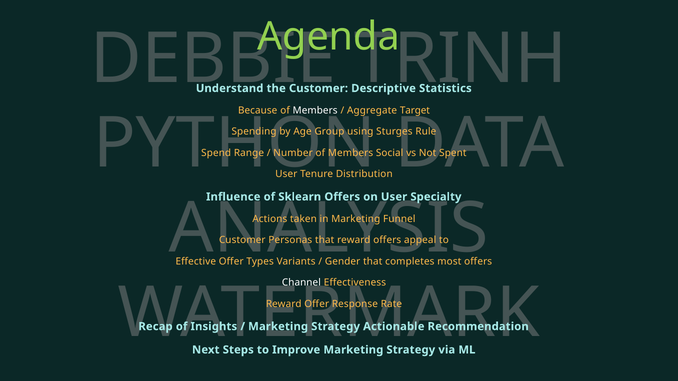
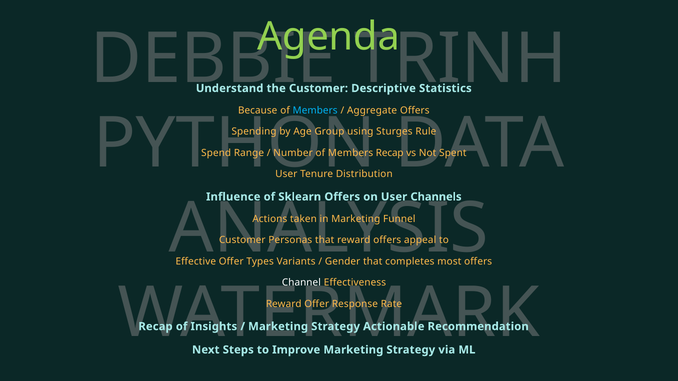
Members colour: white -> light blue (315, 110)
Aggregate Target: Target -> Offers (415, 110)
Social: Social -> Recap (390, 153)
Specialty: Specialty -> Channels (436, 197)
